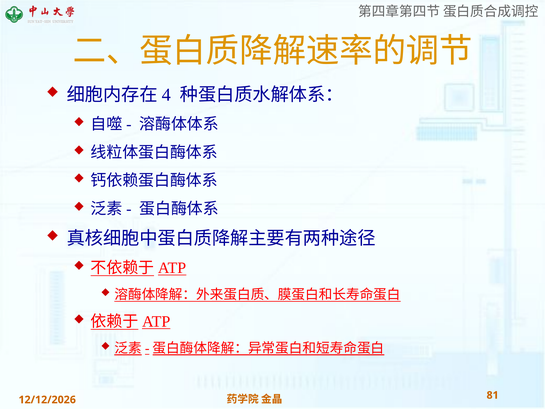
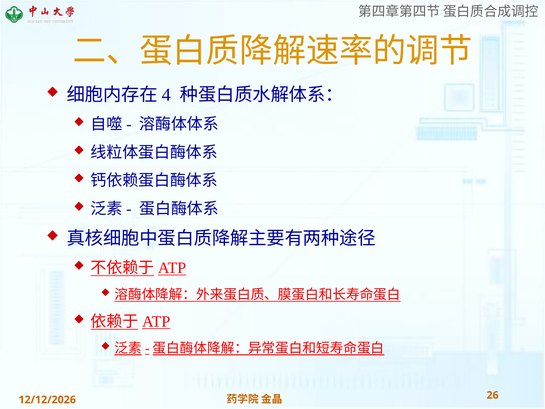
81: 81 -> 26 (493, 395)
